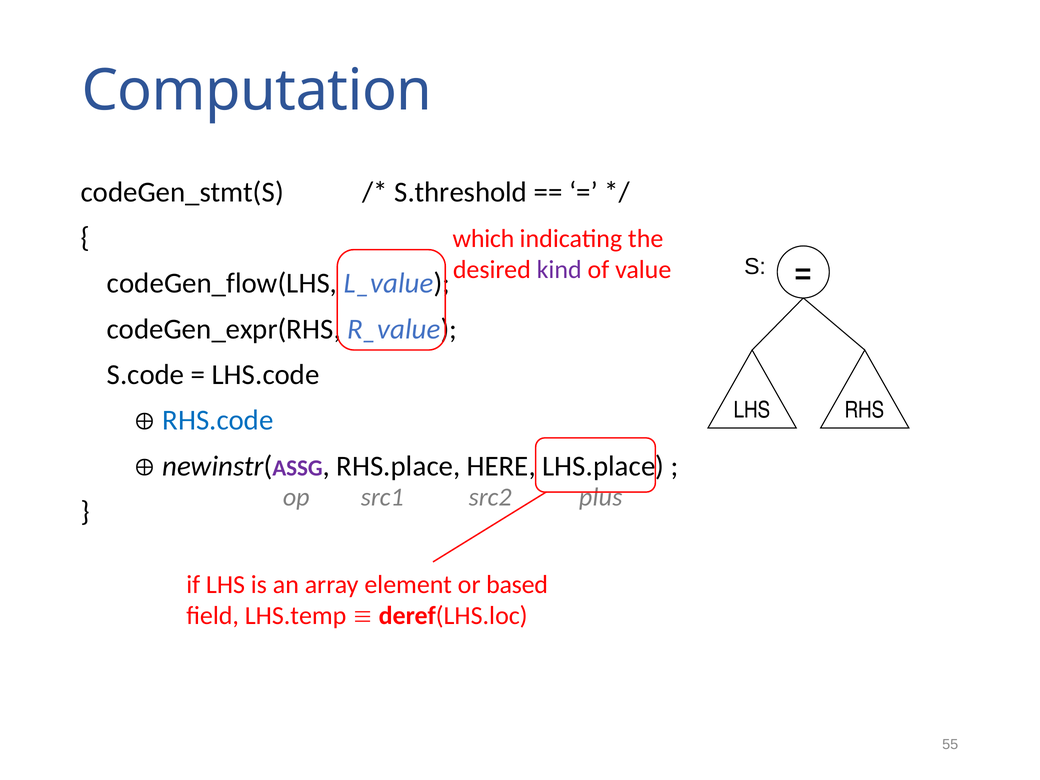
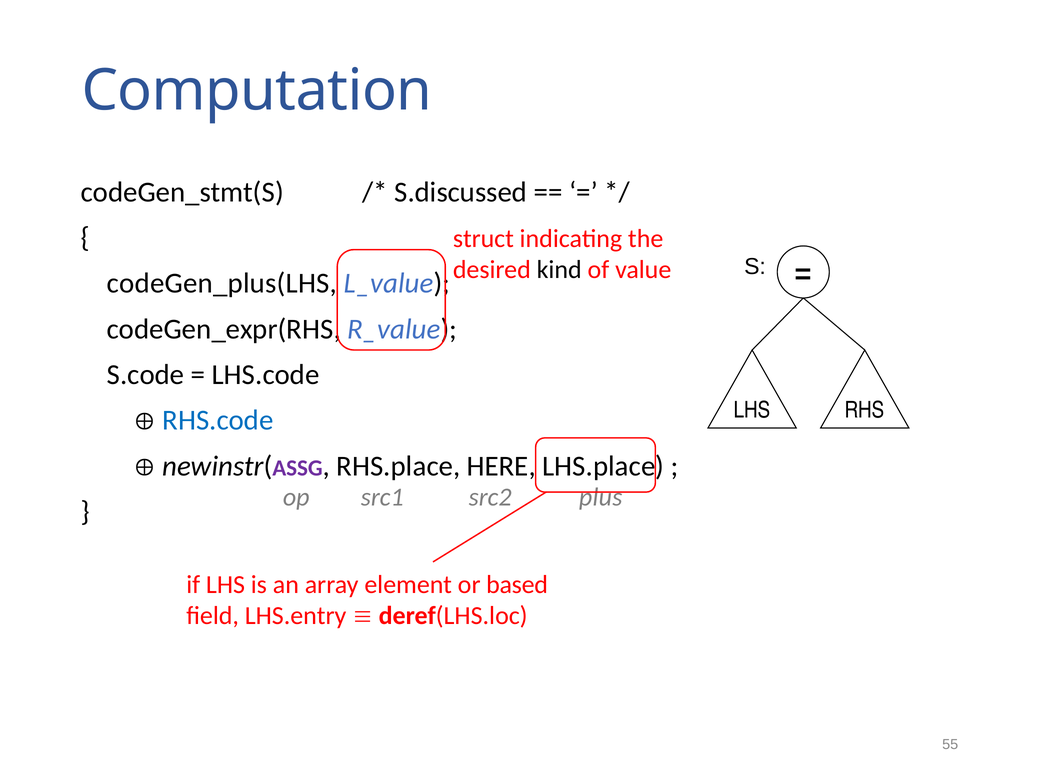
S.threshold: S.threshold -> S.discussed (461, 192)
which: which -> struct (483, 239)
kind colour: purple -> black (559, 270)
codeGen_flow(LHS: codeGen_flow(LHS -> codeGen_plus(LHS (222, 283)
LHS.temp: LHS.temp -> LHS.entry (296, 616)
